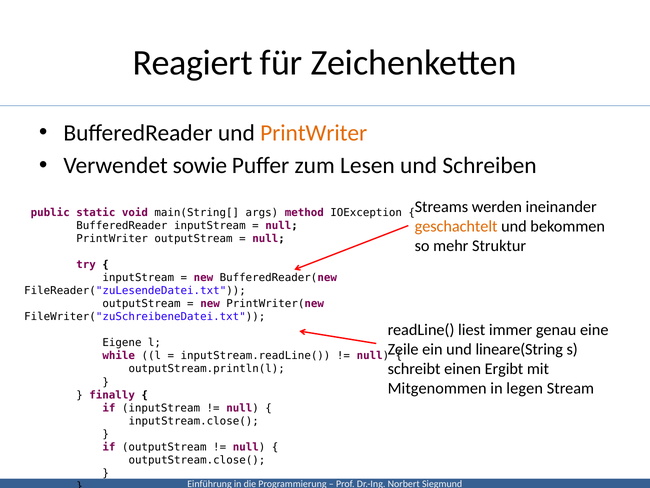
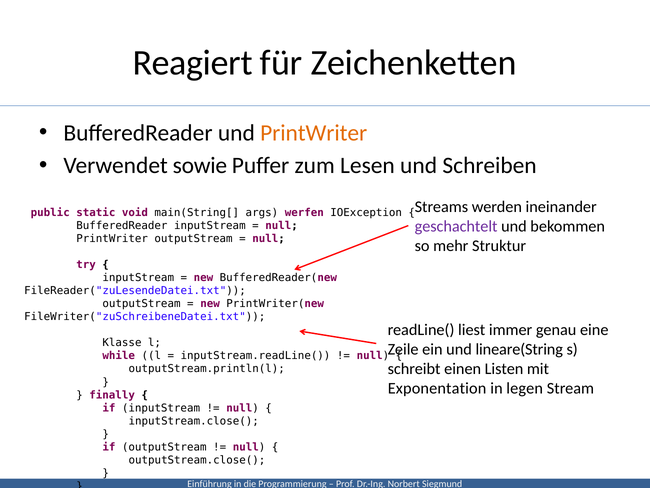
method: method -> werfen (304, 213)
geschachtelt colour: orange -> purple (456, 226)
Eigene: Eigene -> Klasse (122, 343)
Ergibt: Ergibt -> Listen (504, 368)
Mitgenommen: Mitgenommen -> Exponentation (437, 388)
